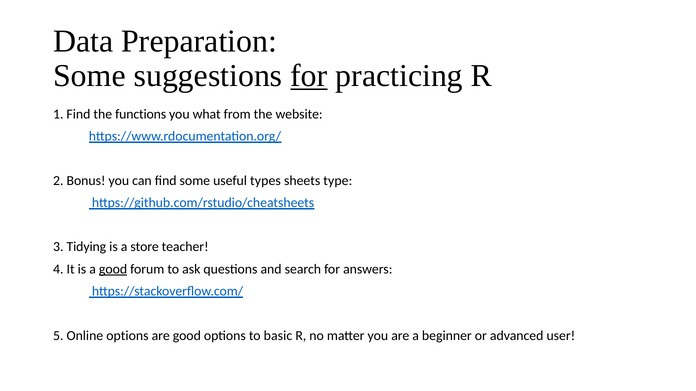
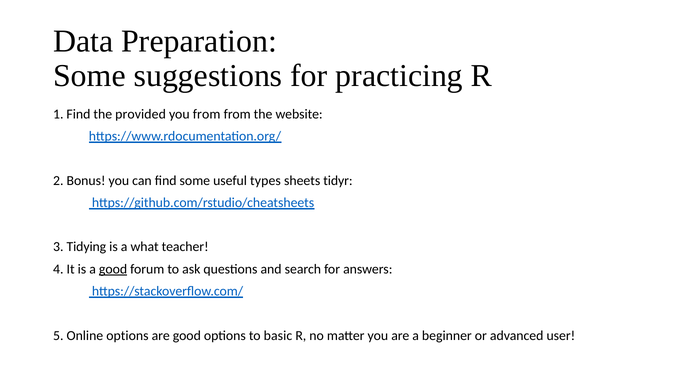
for underline: present -> none (309, 76)
functions: functions -> provided (141, 114)
you what: what -> from (207, 114)
type: type -> tidyr (338, 181)
store: store -> what (145, 247)
